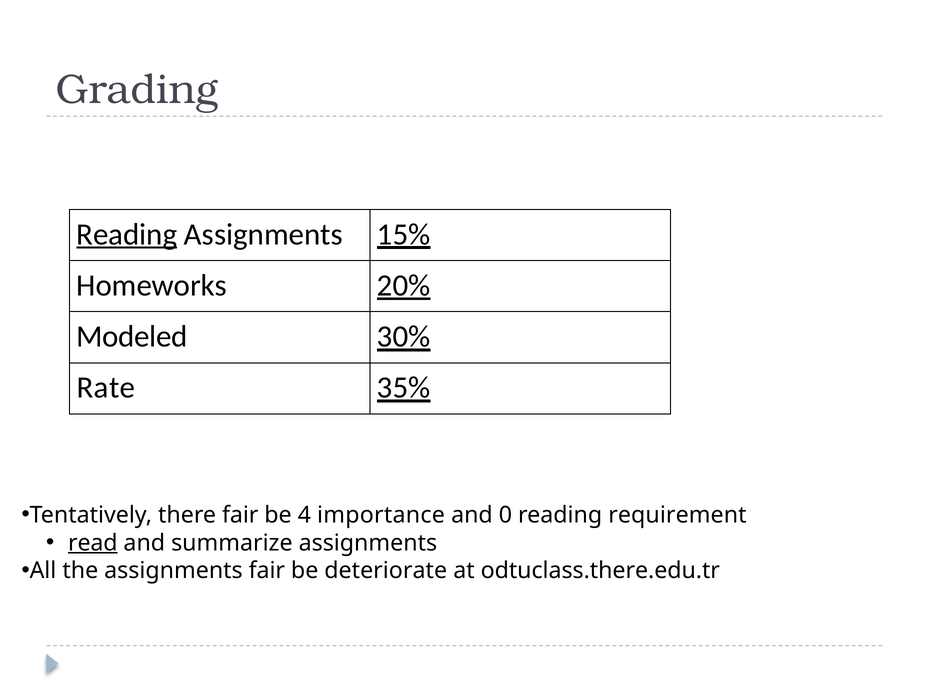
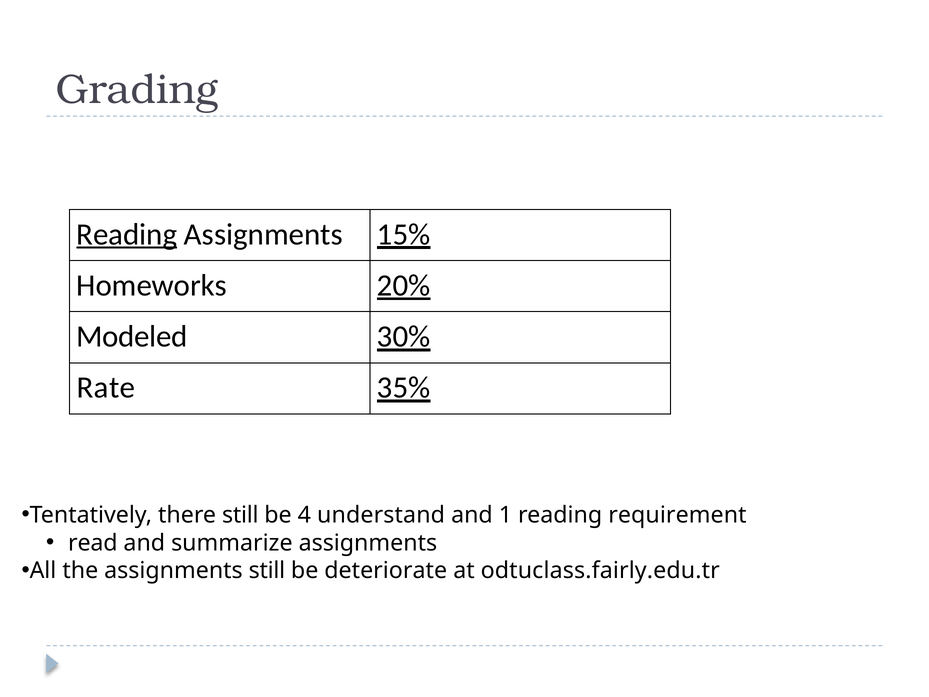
there fair: fair -> still (240, 515)
importance: importance -> understand (381, 515)
0: 0 -> 1 (505, 515)
read underline: present -> none (93, 543)
assignments fair: fair -> still (267, 571)
odtuclass.there.edu.tr: odtuclass.there.edu.tr -> odtuclass.fairly.edu.tr (600, 571)
